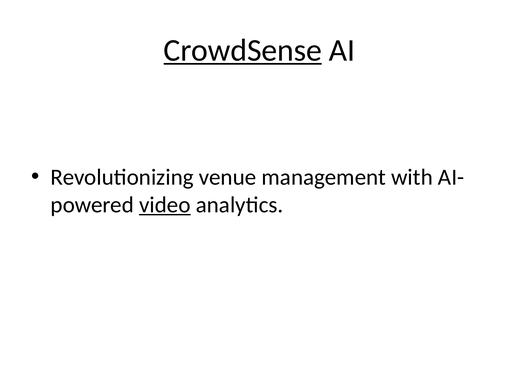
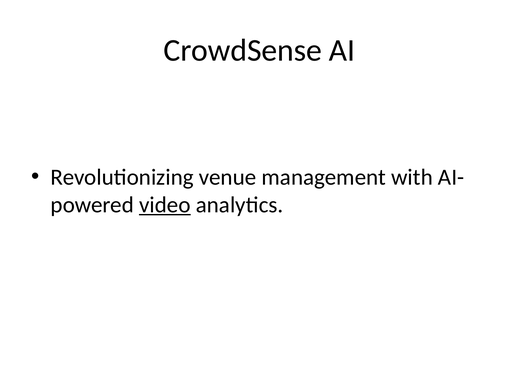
CrowdSense underline: present -> none (243, 50)
